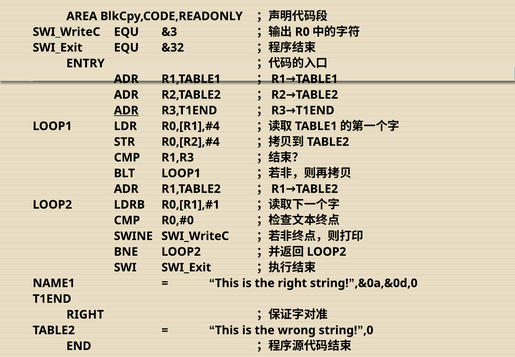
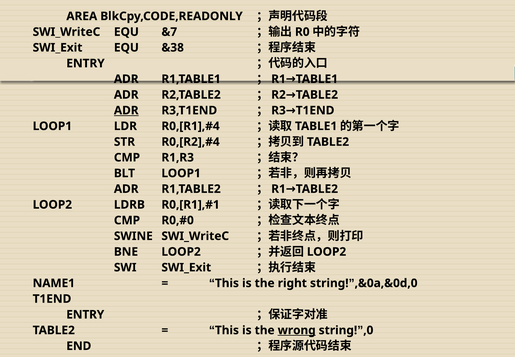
&3: &3 -> &7 (169, 32)
&32: &32 -> &38 (173, 48)
RIGHT: RIGHT -> ENTRY (85, 314)
wrong underline: none -> present (297, 330)
